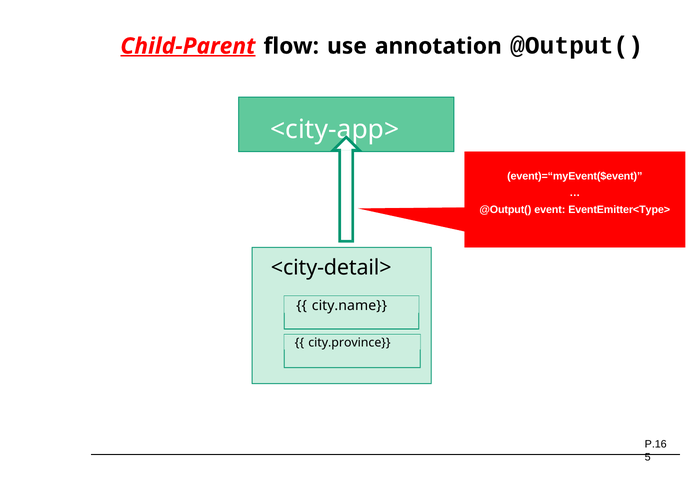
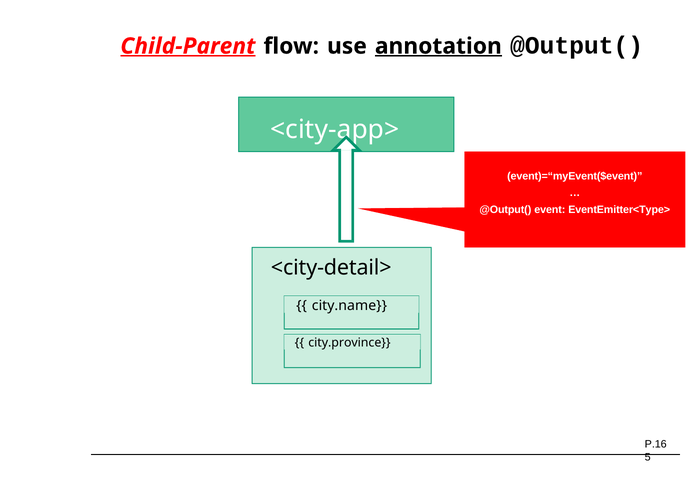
annotation underline: none -> present (438, 46)
